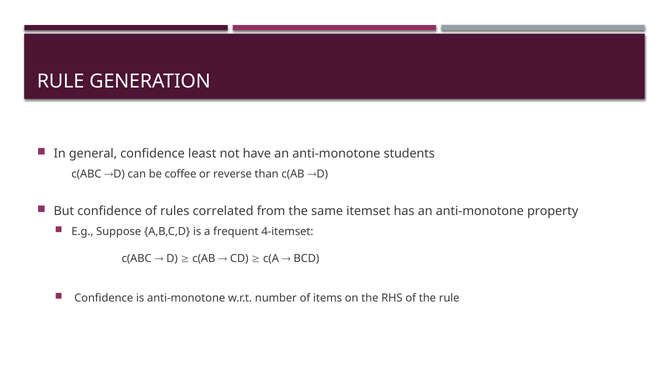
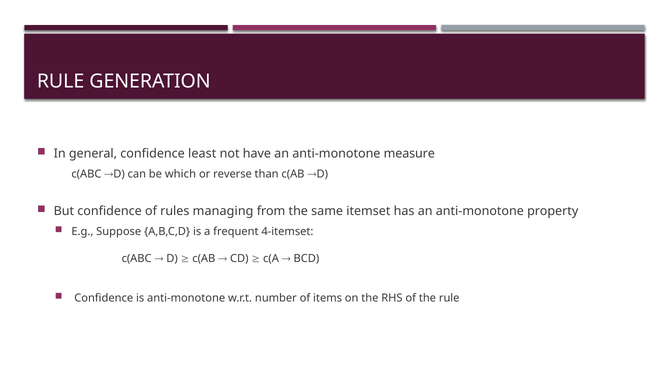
students: students -> measure (409, 154)
coffee: coffee -> which (180, 174)
correlated: correlated -> managing (223, 211)
